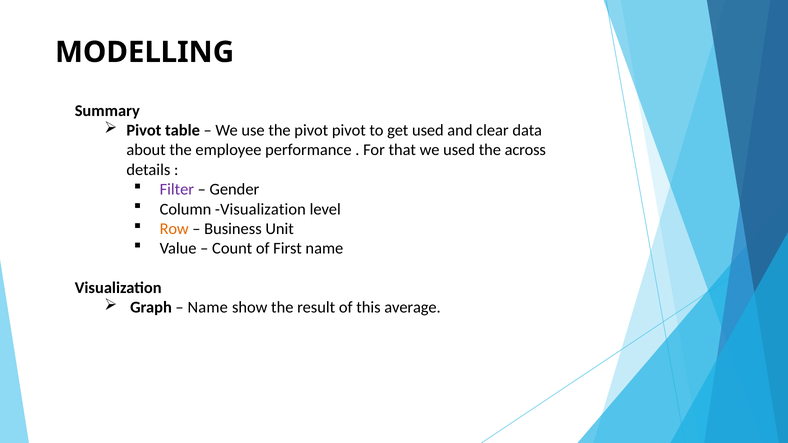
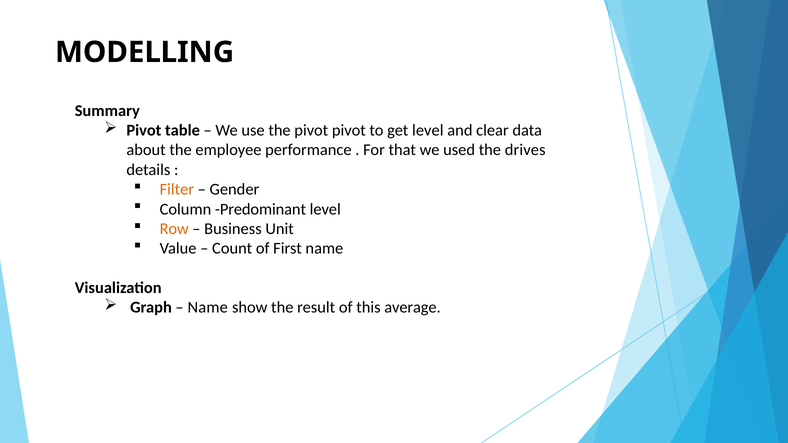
get used: used -> level (428, 130)
across: across -> drives (525, 150)
Filter colour: purple -> orange (177, 189)
Column Visualization: Visualization -> Predominant (260, 209)
